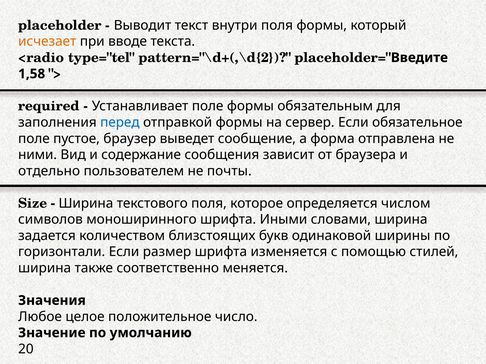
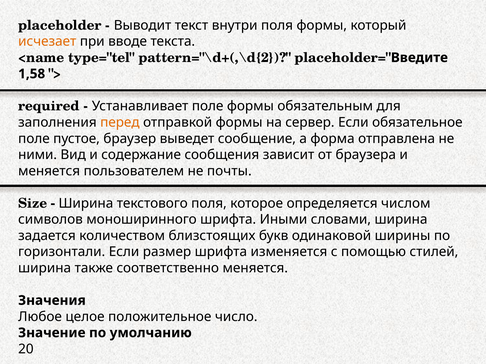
<radio: <radio -> <name (41, 58)
перед colour: blue -> orange (120, 123)
отдельно: отдельно -> меняется (49, 171)
